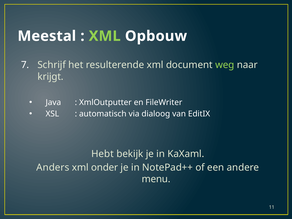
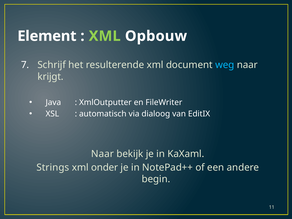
Meestal: Meestal -> Element (47, 36)
weg colour: light green -> light blue (225, 65)
Hebt: Hebt -> Naar (103, 154)
Anders: Anders -> Strings (53, 167)
menu: menu -> begin (156, 179)
